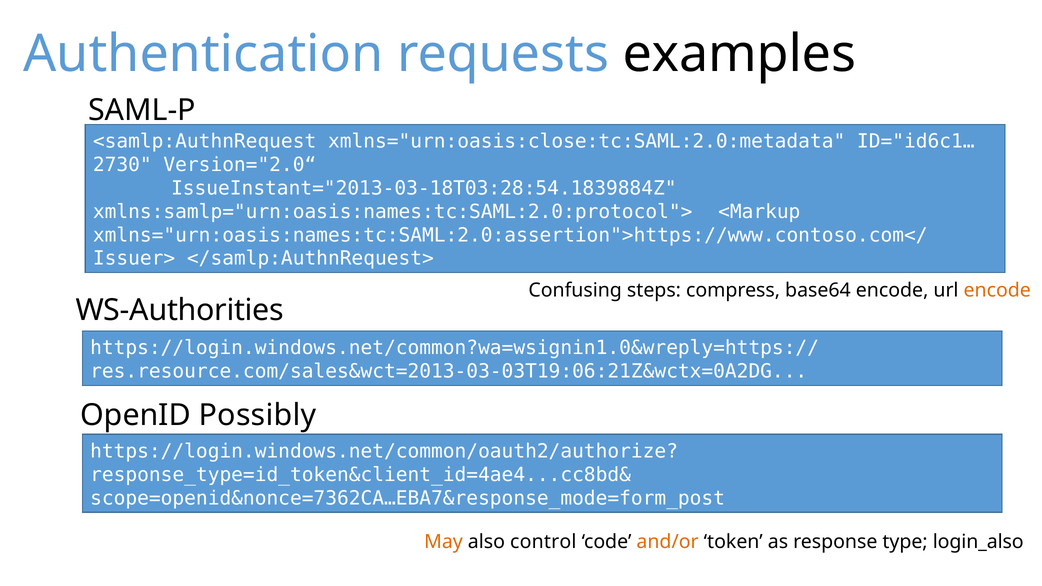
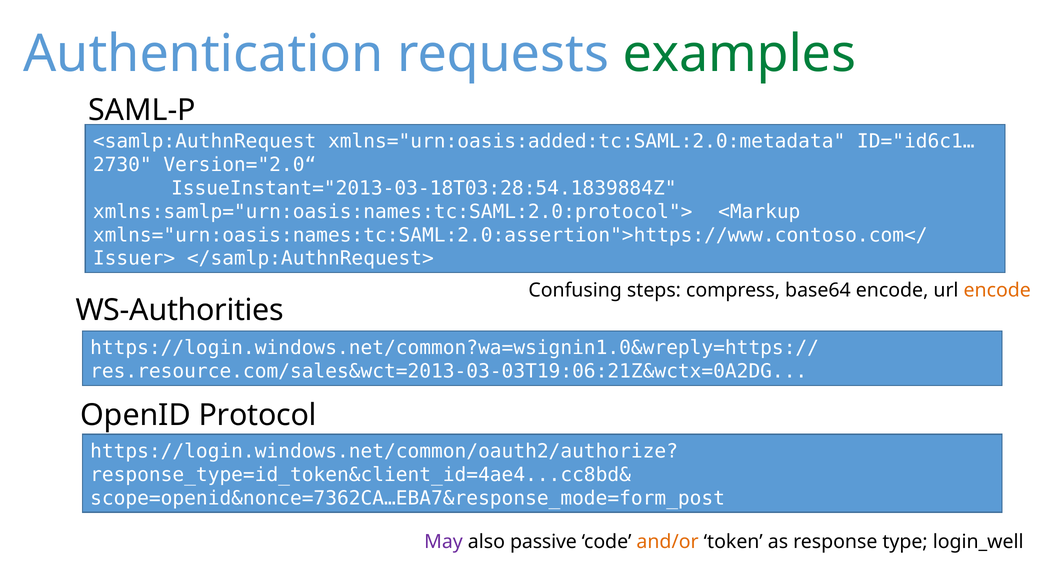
examples colour: black -> green (739, 54)
xmlns="urn:oasis:close:tc:SAML:2.0:metadata: xmlns="urn:oasis:close:tc:SAML:2.0:metadata -> xmlns="urn:oasis:added:tc:SAML:2.0:metadata (587, 141)
Possibly: Possibly -> Protocol (258, 416)
May colour: orange -> purple (444, 542)
control: control -> passive (543, 542)
login_also: login_also -> login_well (978, 542)
